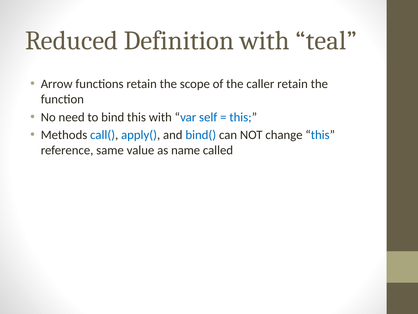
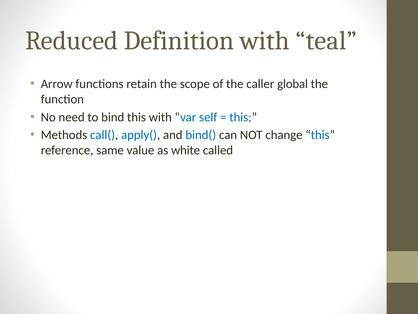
caller retain: retain -> global (293, 84)
name: name -> white (186, 150)
